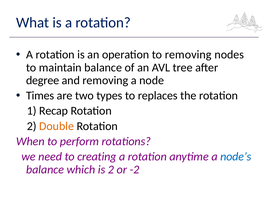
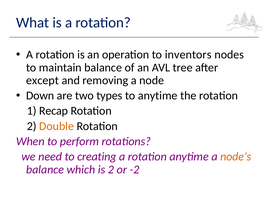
to removing: removing -> inventors (188, 55)
degree: degree -> except (43, 80)
Times: Times -> Down (40, 96)
to replaces: replaces -> anytime (158, 96)
node’s colour: blue -> orange (236, 157)
